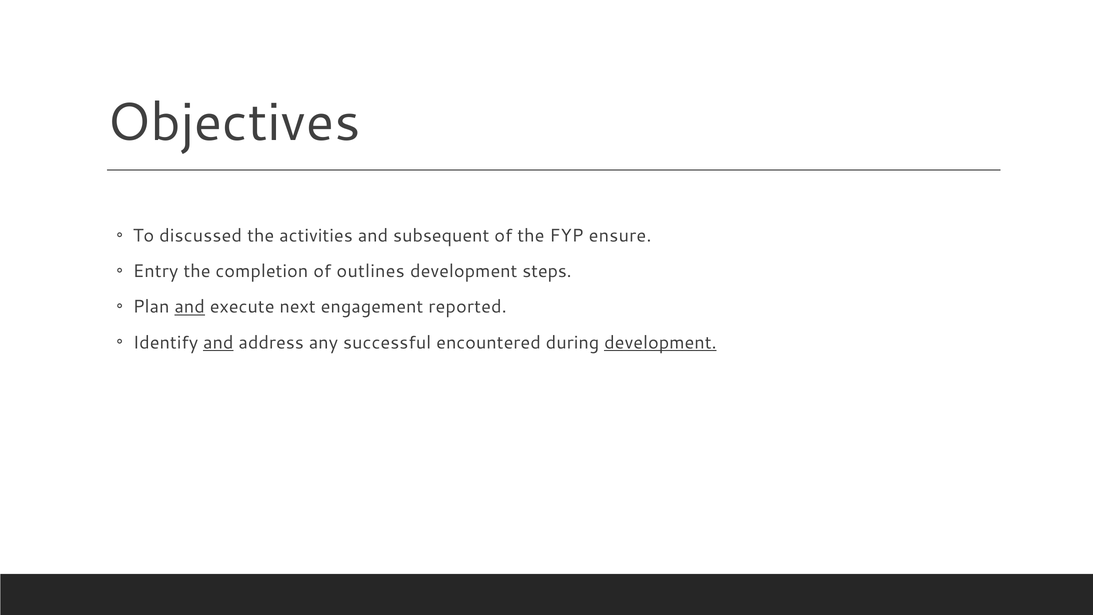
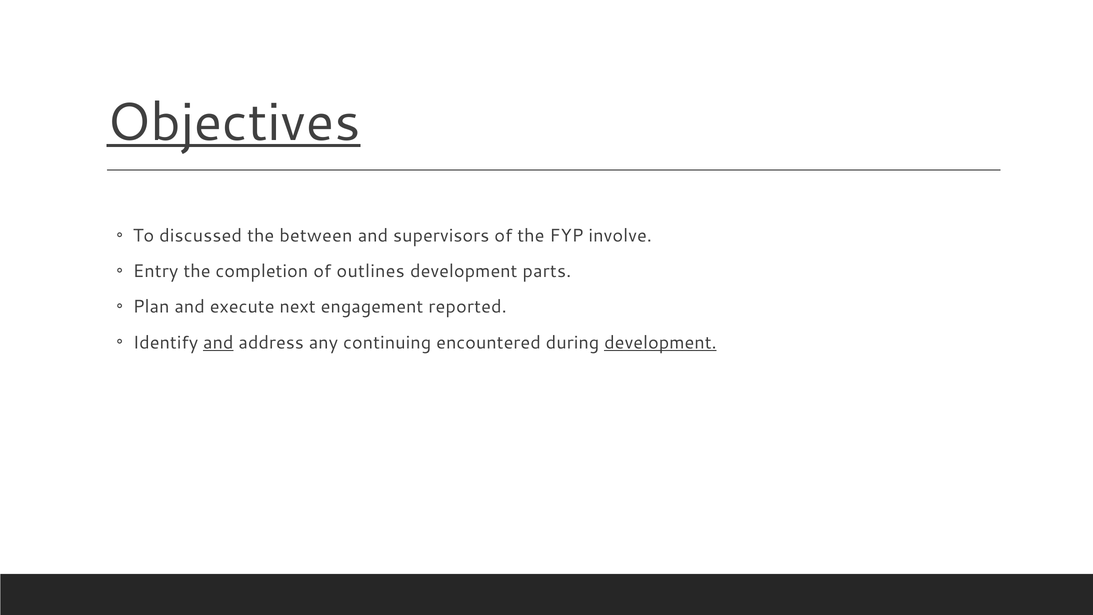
Objectives underline: none -> present (234, 122)
activities: activities -> between (316, 236)
subsequent: subsequent -> supervisors (441, 236)
ensure: ensure -> involve (620, 236)
steps: steps -> parts (547, 271)
and underline: present -> none (190, 307)
successful: successful -> continuing (387, 342)
